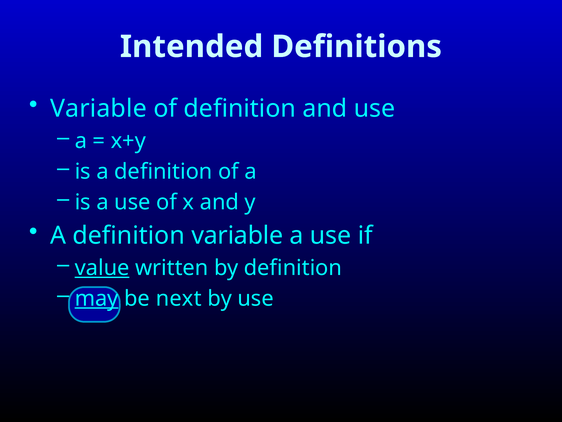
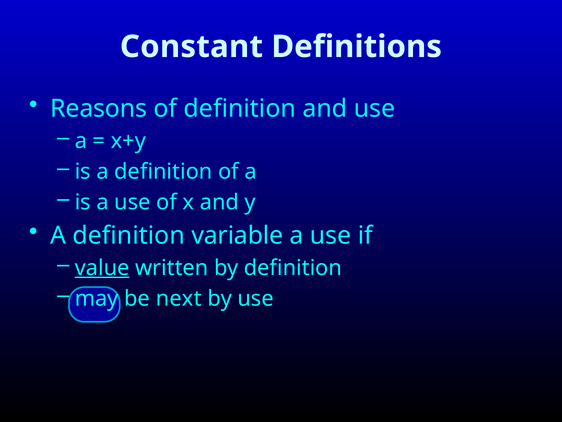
Intended: Intended -> Constant (191, 47)
Variable: Variable -> Reasons (99, 109)
may underline: present -> none (97, 298)
